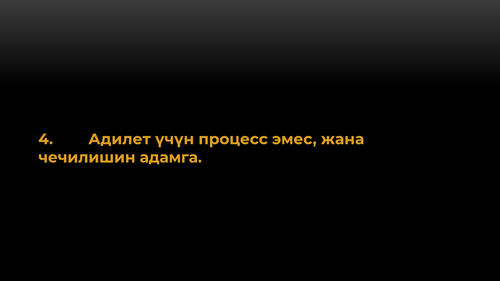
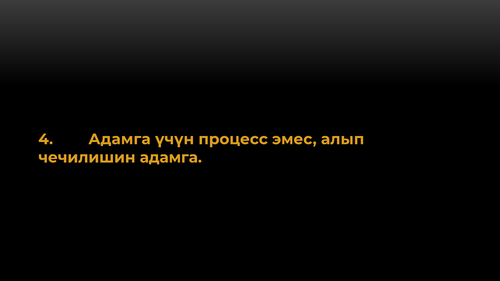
4 Адилет: Адилет -> Адамга (119, 139)
жана: жана -> алып (343, 139)
